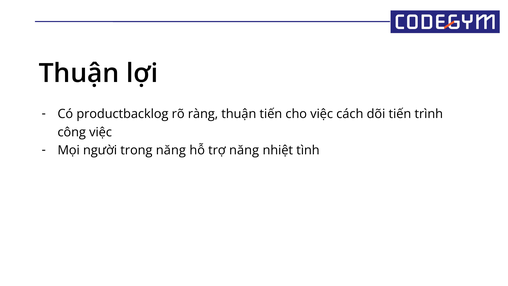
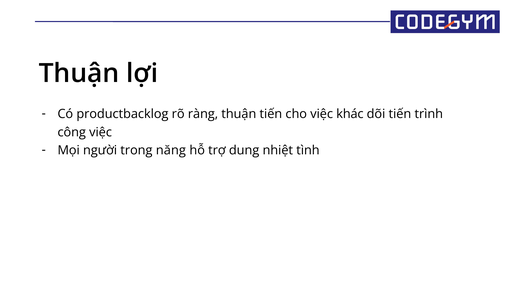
cách: cách -> khác (350, 114)
trợ năng: năng -> dung (244, 150)
